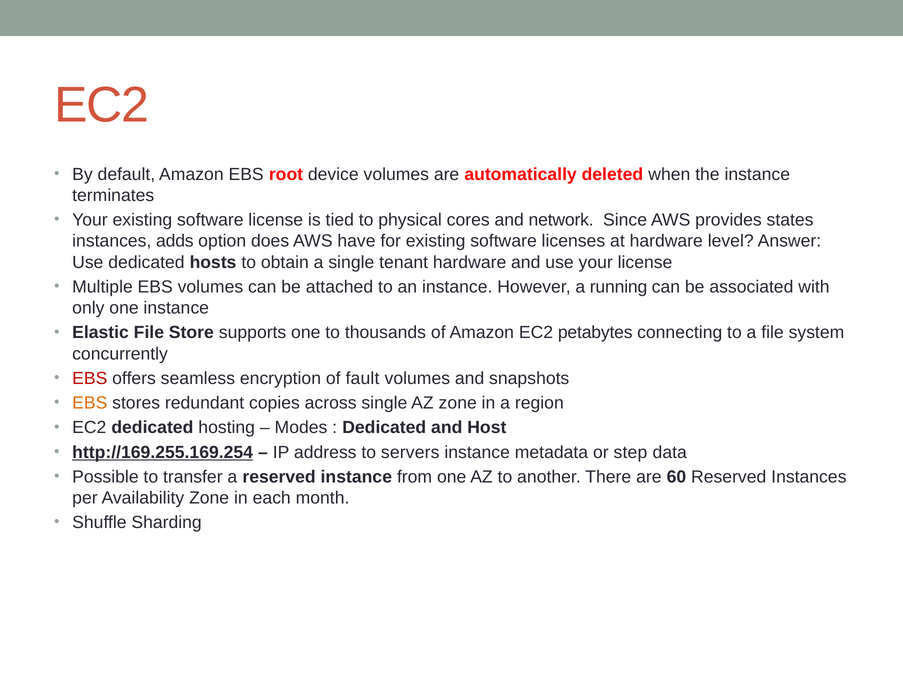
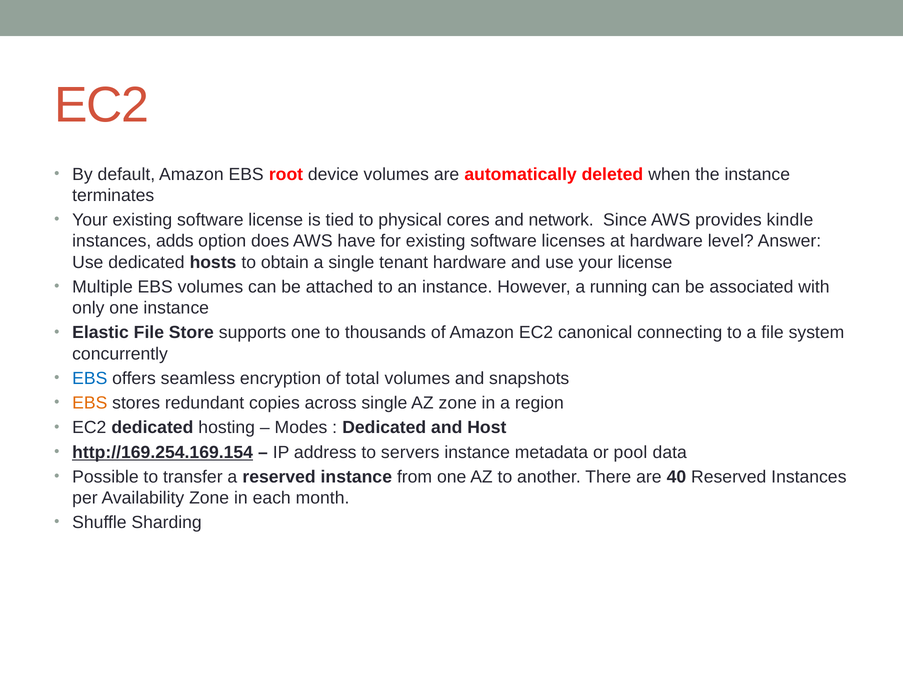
states: states -> kindle (790, 220)
petabytes: petabytes -> canonical (595, 333)
EBS colour: red -> blue (90, 378)
fault: fault -> total (362, 378)
http://169.255.169.254: http://169.255.169.254 -> http://169.254.169.154 (163, 452)
step: step -> pool (630, 452)
60: 60 -> 40 (676, 477)
